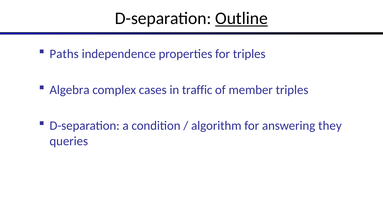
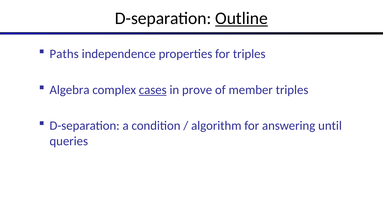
cases underline: none -> present (153, 90)
traffic: traffic -> prove (197, 90)
they: they -> until (330, 125)
